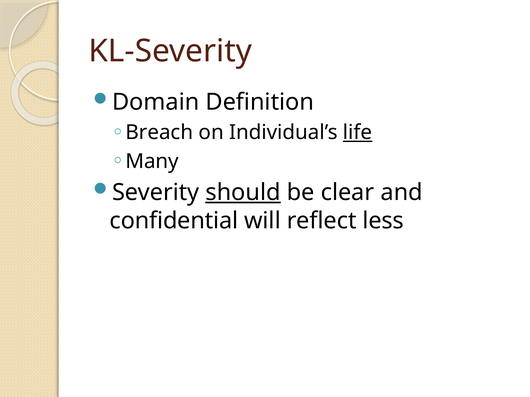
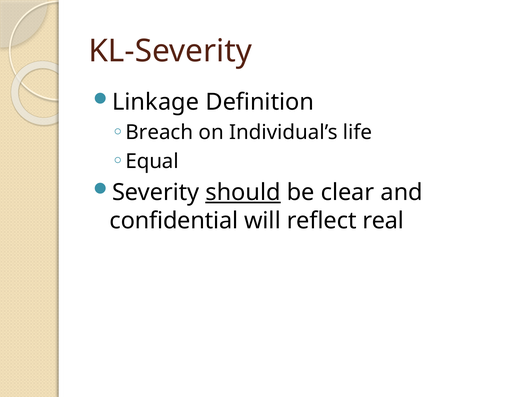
Domain: Domain -> Linkage (156, 102)
life underline: present -> none (358, 133)
Many: Many -> Equal (152, 161)
less: less -> real (383, 221)
